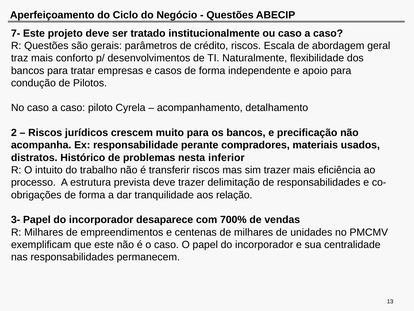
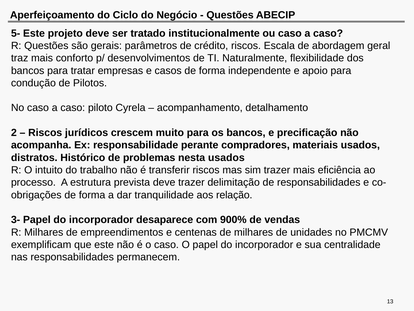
7-: 7- -> 5- (16, 33)
nesta inferior: inferior -> usados (226, 157)
700%: 700% -> 900% (233, 220)
